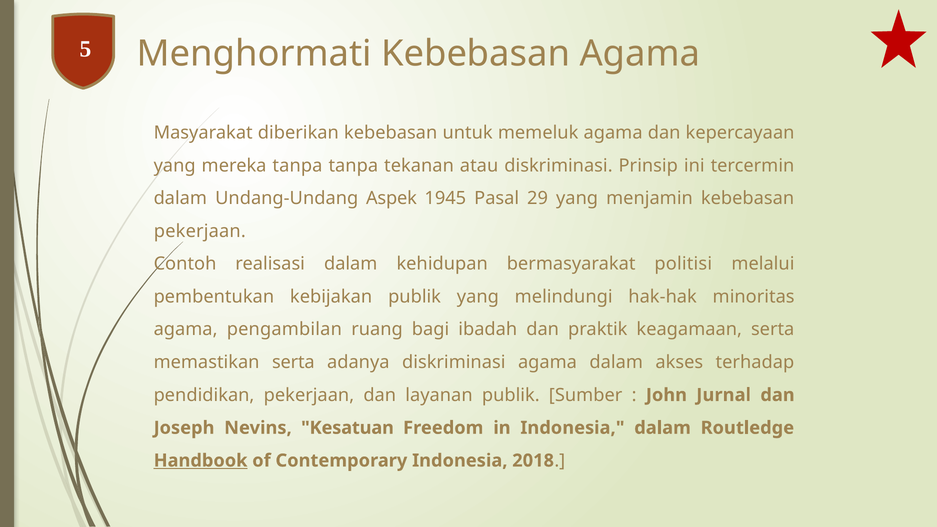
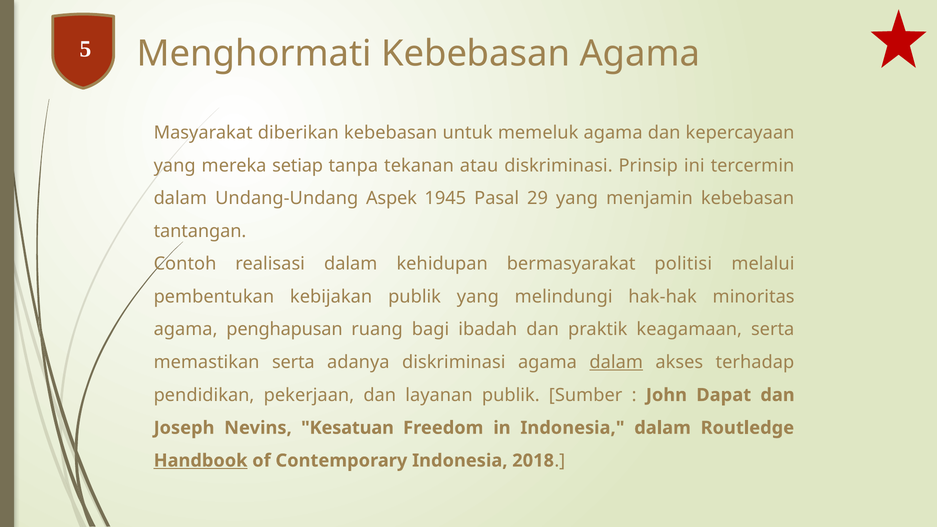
mereka tanpa: tanpa -> setiap (298, 166)
pekerjaan: pekerjaan -> tantangan (200, 231)
pengambilan: pengambilan -> penghapusan (285, 329)
dalam underline: none -> present (616, 362)
Jurnal: Jurnal -> Dapat (724, 395)
